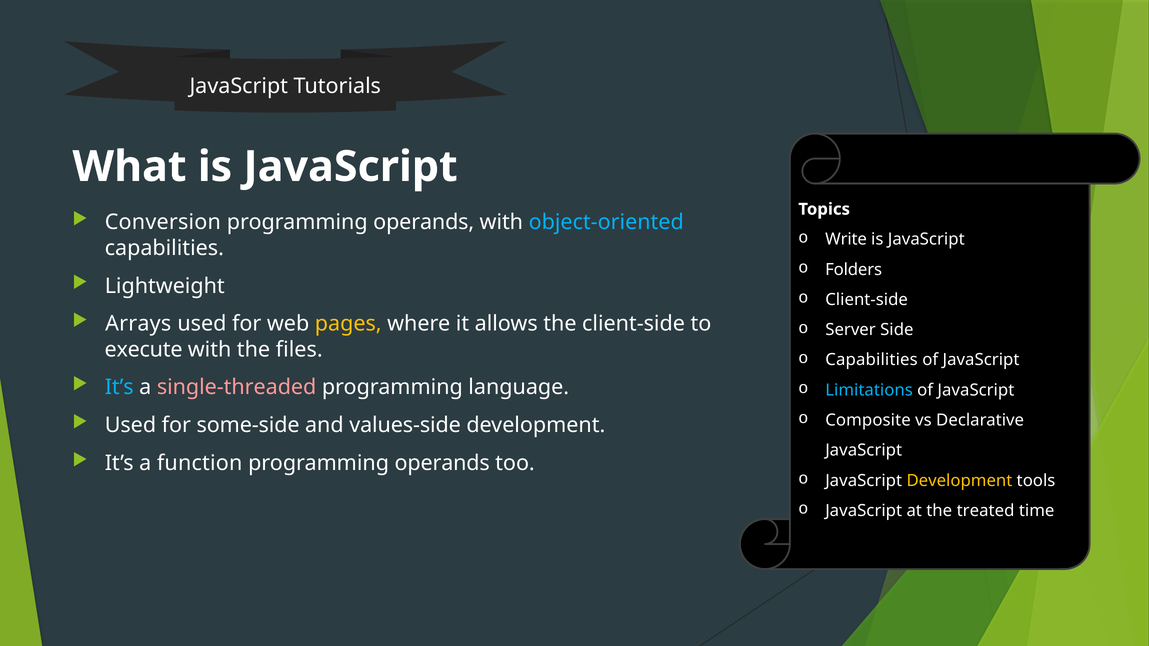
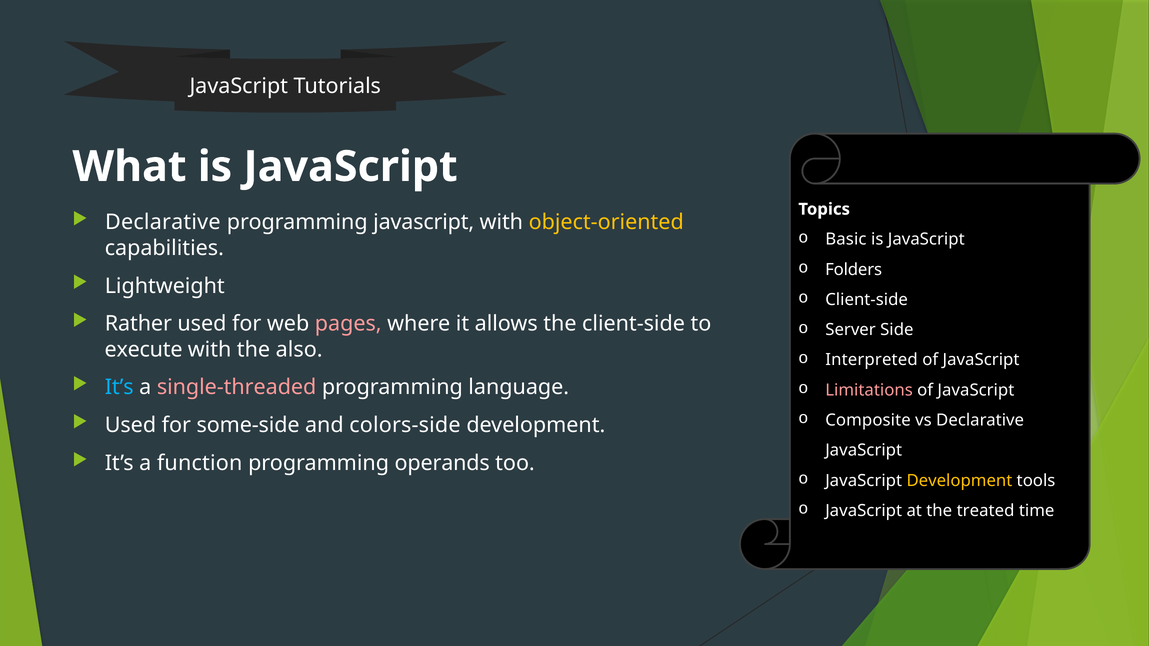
Conversion: Conversion -> Declarative (163, 222)
operands: operands -> javascript (424, 222)
object-oriented colour: light blue -> yellow (606, 222)
Write: Write -> Basic (846, 239)
Arrays: Arrays -> Rather (138, 324)
pages colour: yellow -> pink (348, 324)
files: files -> also (299, 350)
Capabilities: Capabilities -> Interpreted (872, 360)
Limitations colour: light blue -> pink (869, 390)
values-side: values-side -> colors-side (405, 425)
